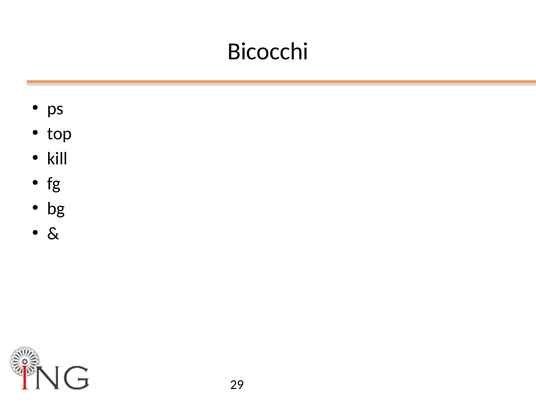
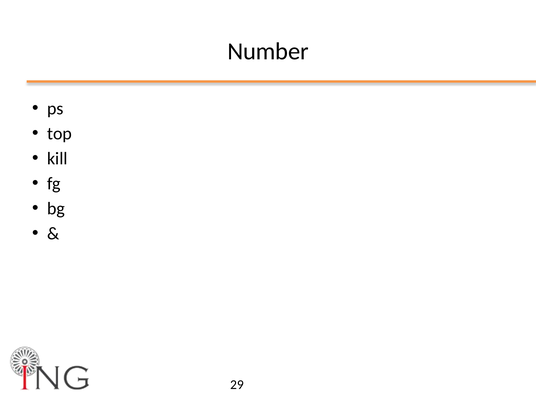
Bicocchi: Bicocchi -> Number (268, 51)
